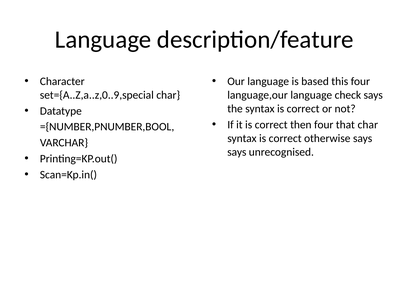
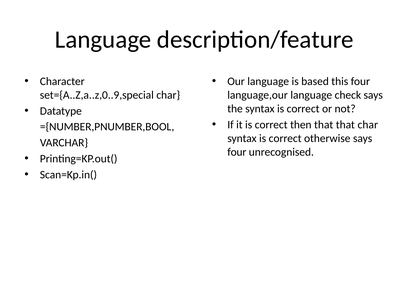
then four: four -> that (324, 124)
says: says -> four (237, 152)
